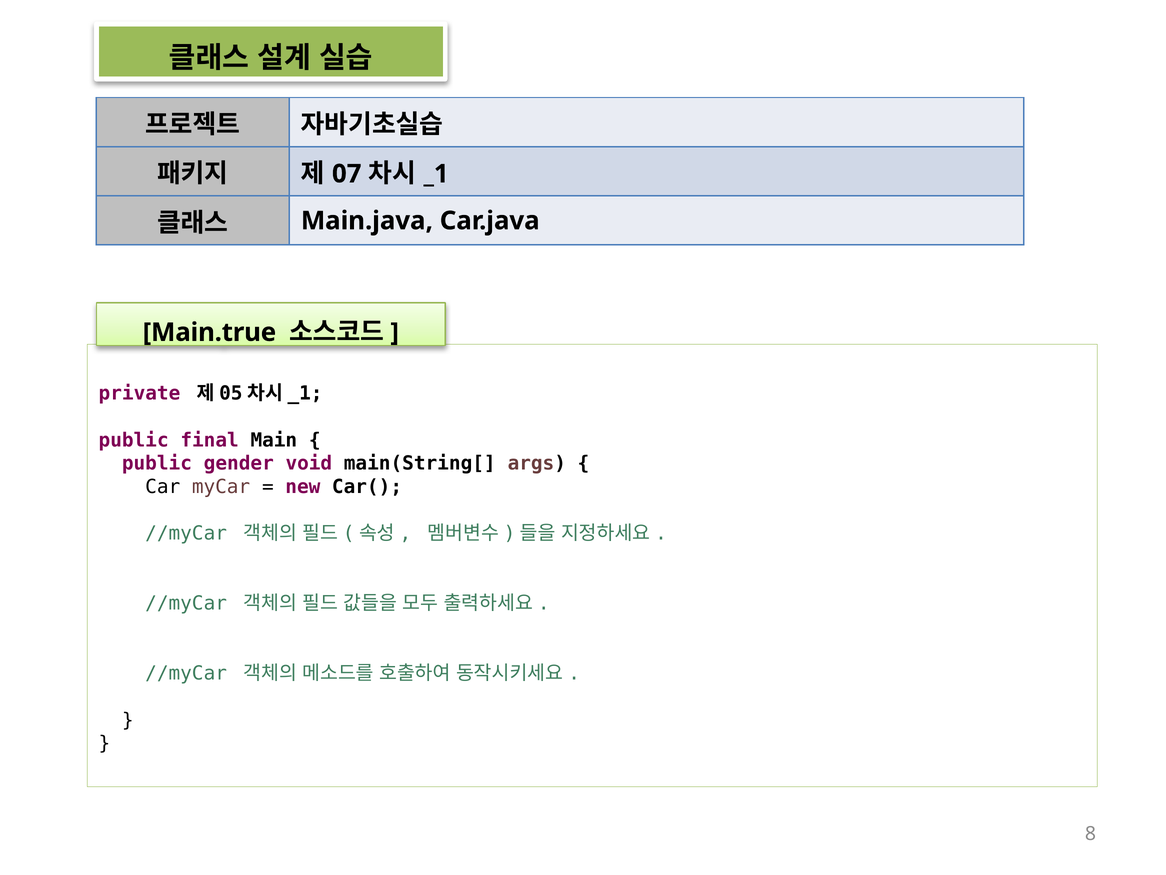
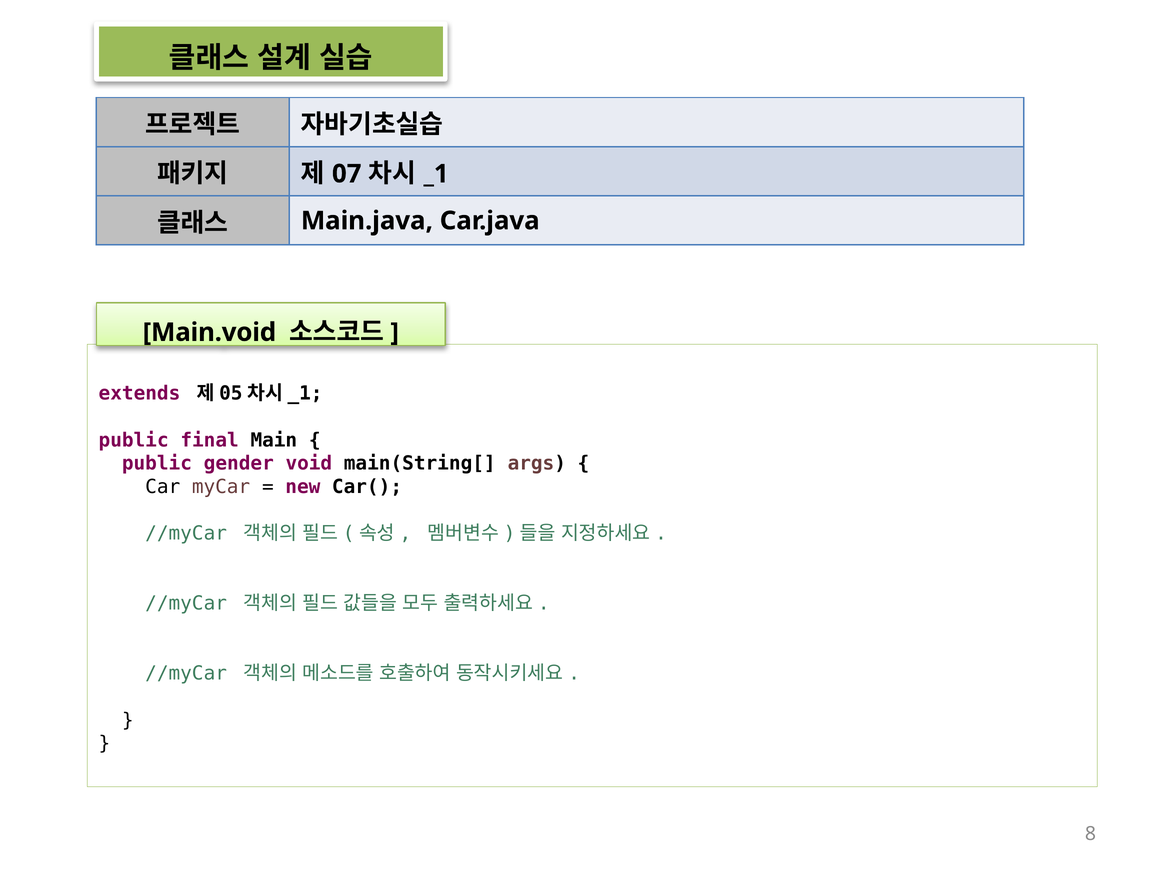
Main.true: Main.true -> Main.void (209, 332)
private: private -> extends (139, 393)
